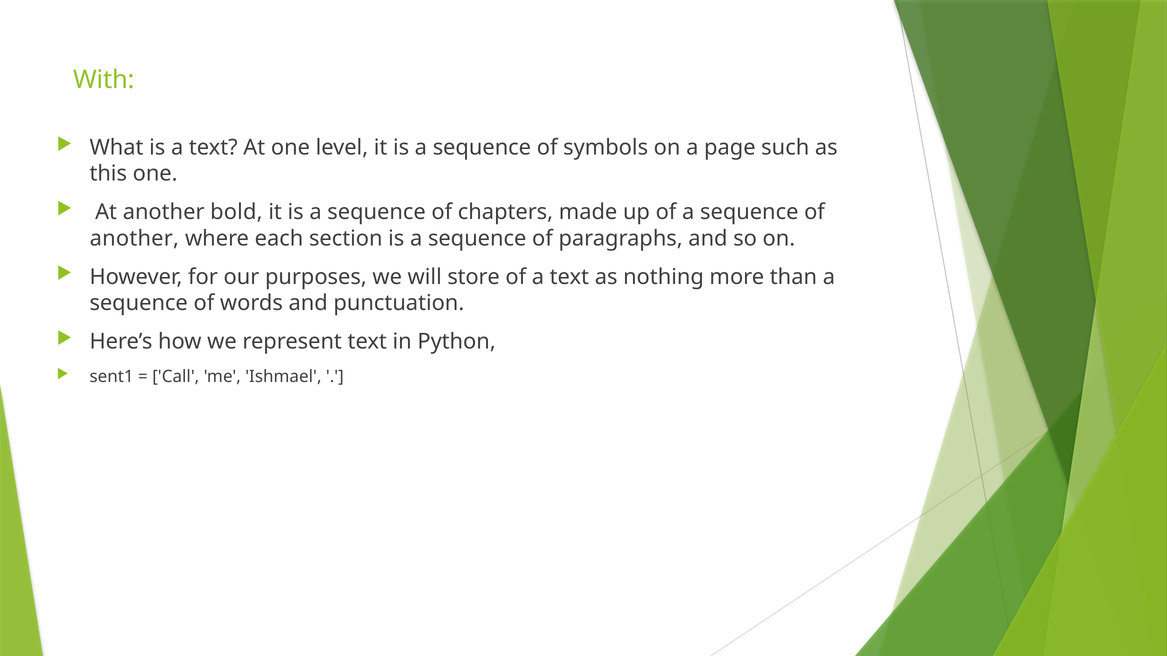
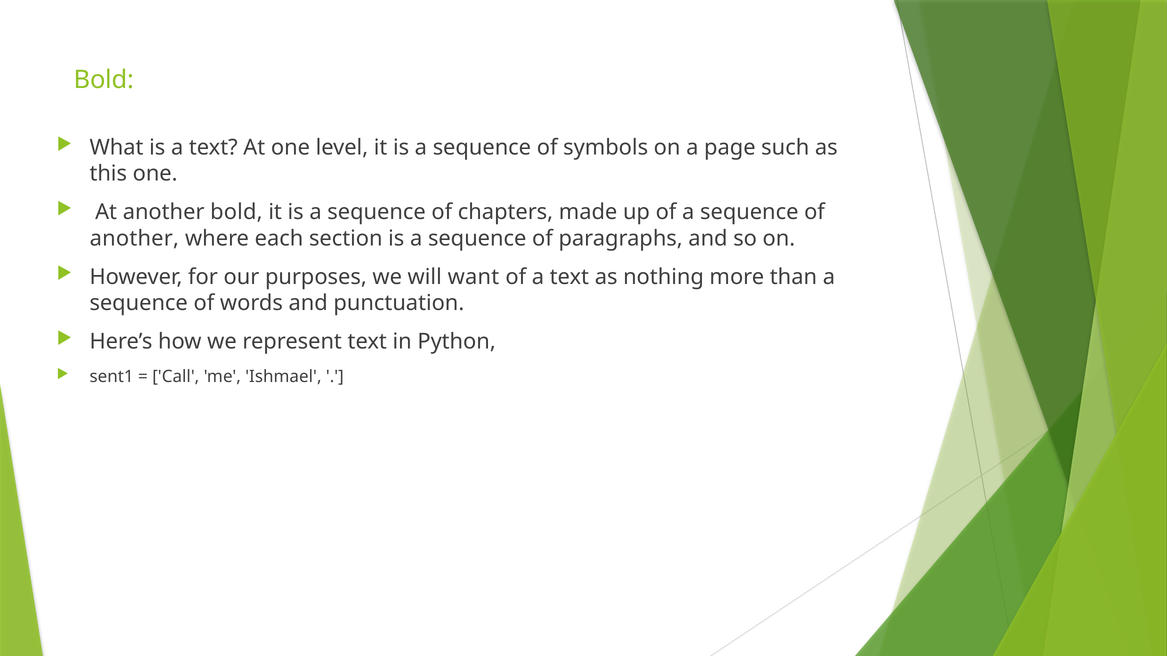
With: With -> Bold (104, 80)
store: store -> want (473, 277)
